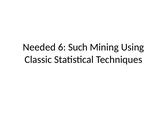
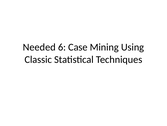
Such: Such -> Case (78, 47)
